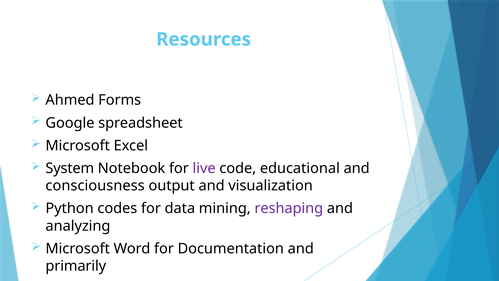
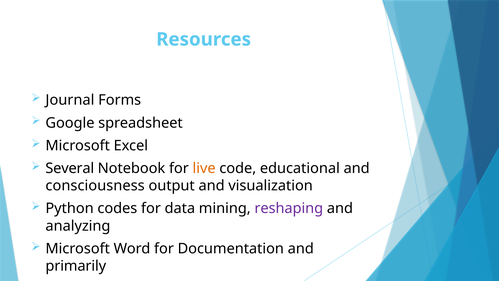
Ahmed: Ahmed -> Journal (70, 100)
System: System -> Several (70, 168)
live colour: purple -> orange (204, 168)
